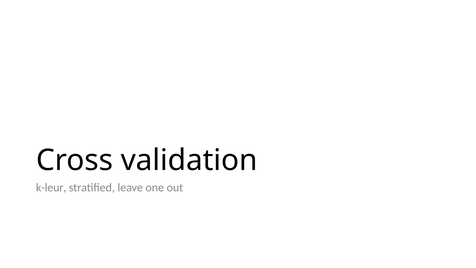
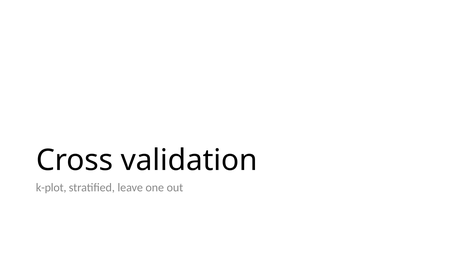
k-leur: k-leur -> k-plot (51, 187)
